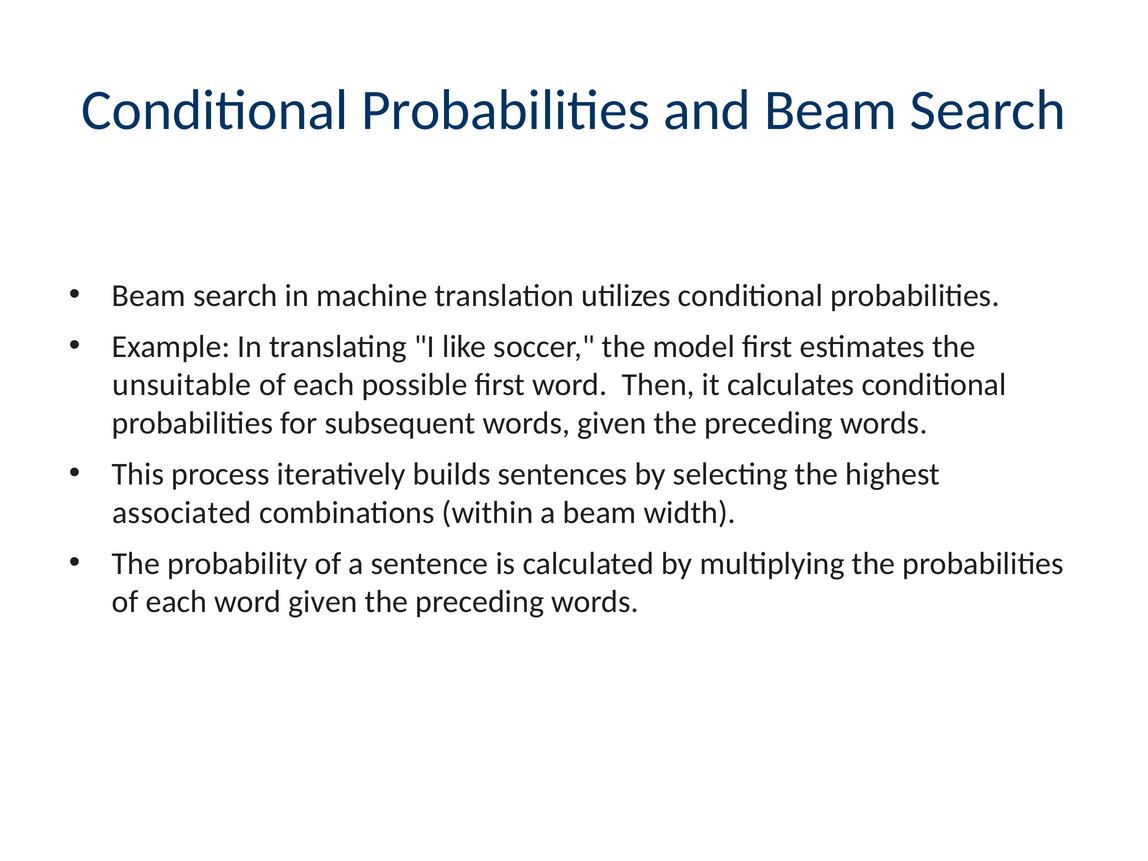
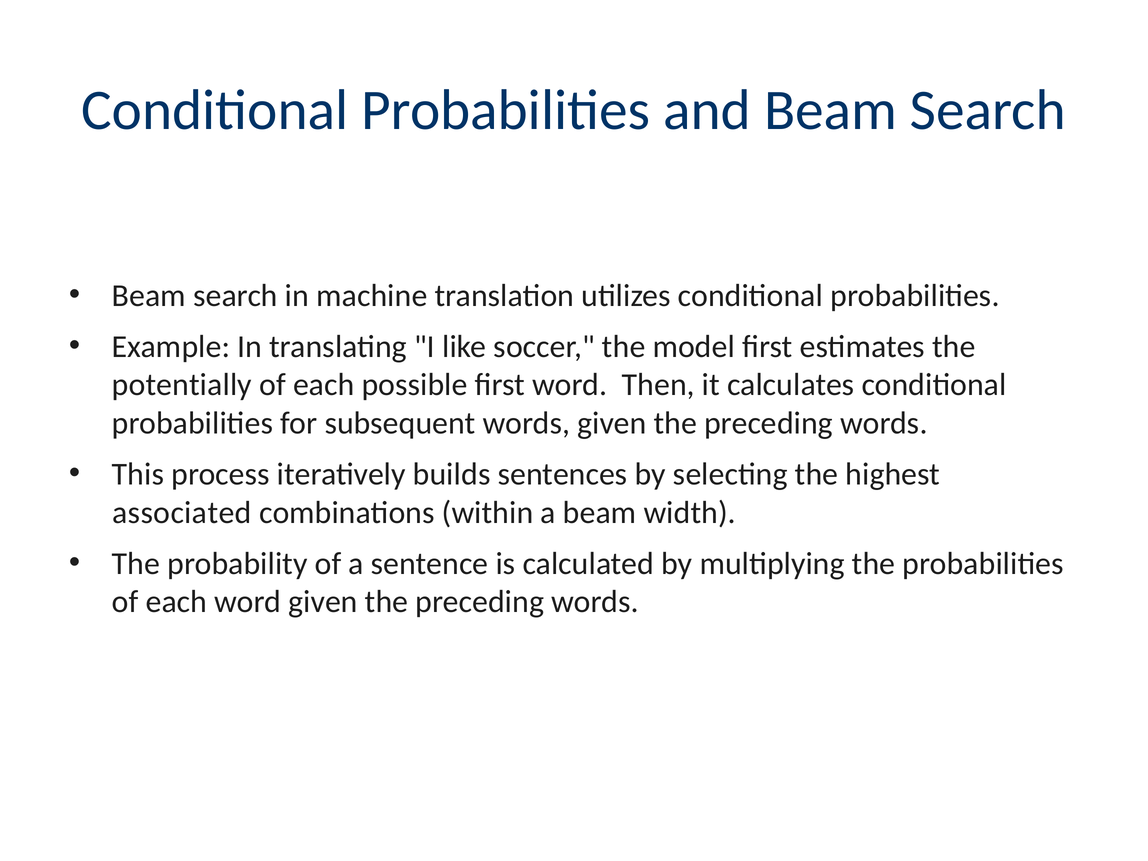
unsuitable: unsuitable -> potentially (182, 385)
